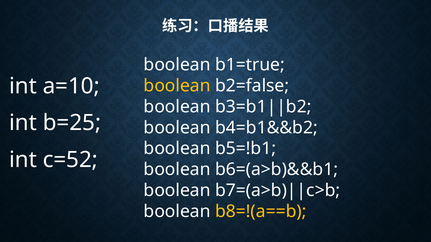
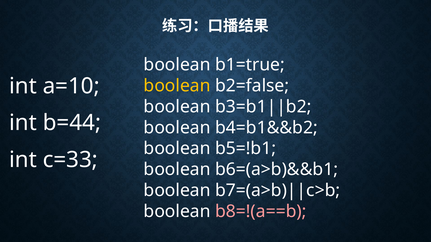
b=25: b=25 -> b=44 (72, 123)
c=52: c=52 -> c=33 (70, 160)
b8=!(a==b colour: yellow -> pink (261, 212)
